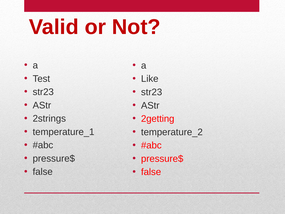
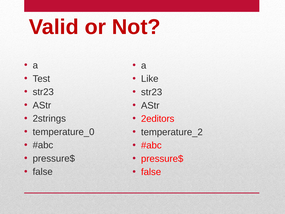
2getting: 2getting -> 2editors (158, 119)
temperature_1: temperature_1 -> temperature_0 (64, 132)
